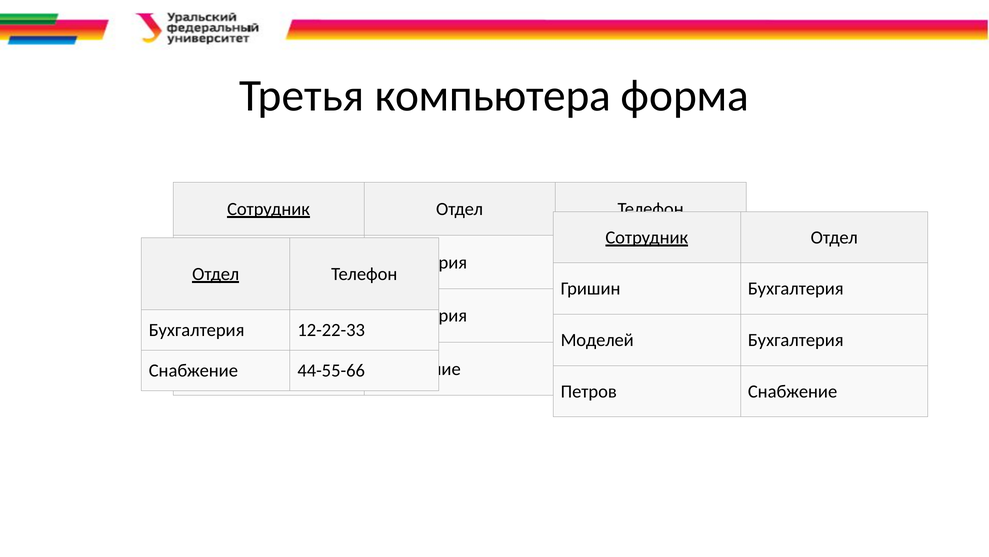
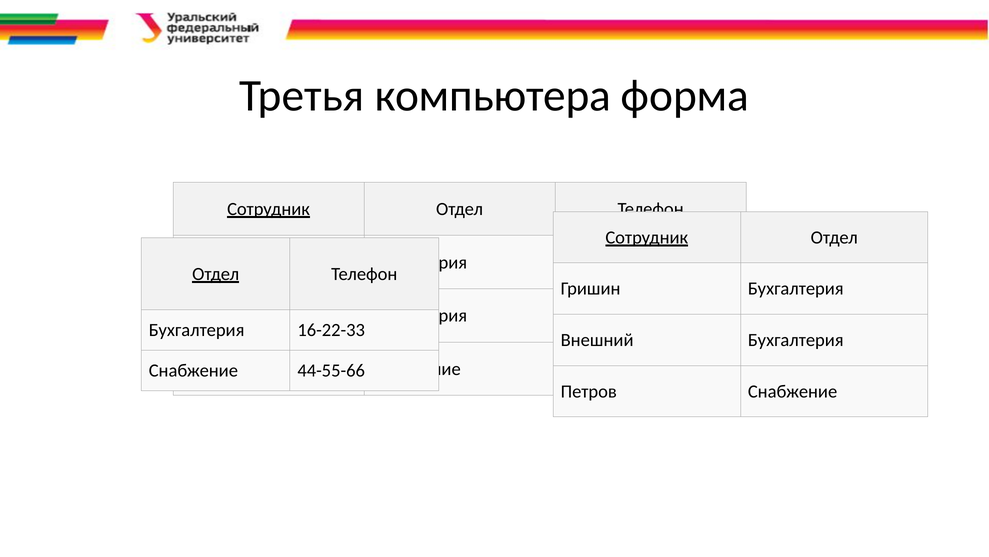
12-22-33: 12-22-33 -> 16-22-33 (331, 330)
Моделей: Моделей -> Внешний (597, 340)
